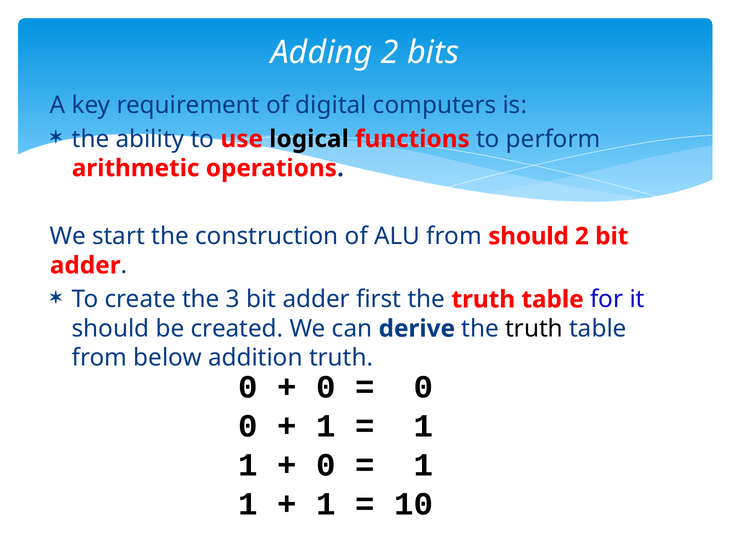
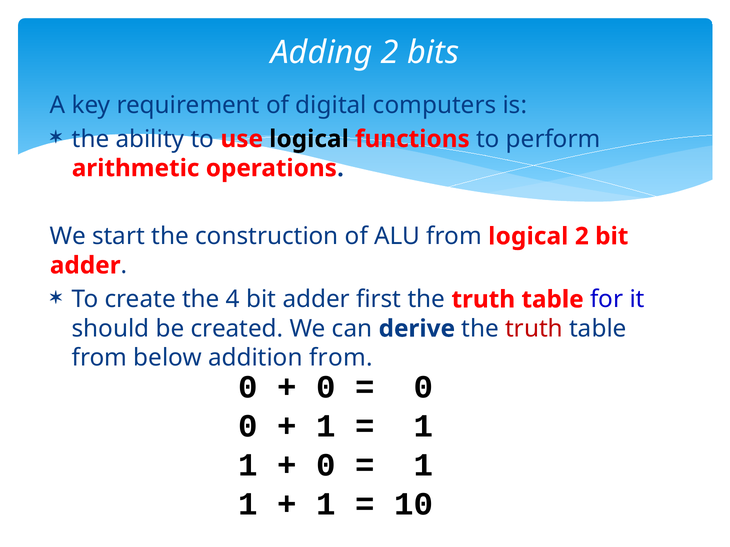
from should: should -> logical (528, 236)
3: 3 -> 4 (233, 300)
truth colour: black -> red (534, 329)
addition truth: truth -> from (341, 358)
